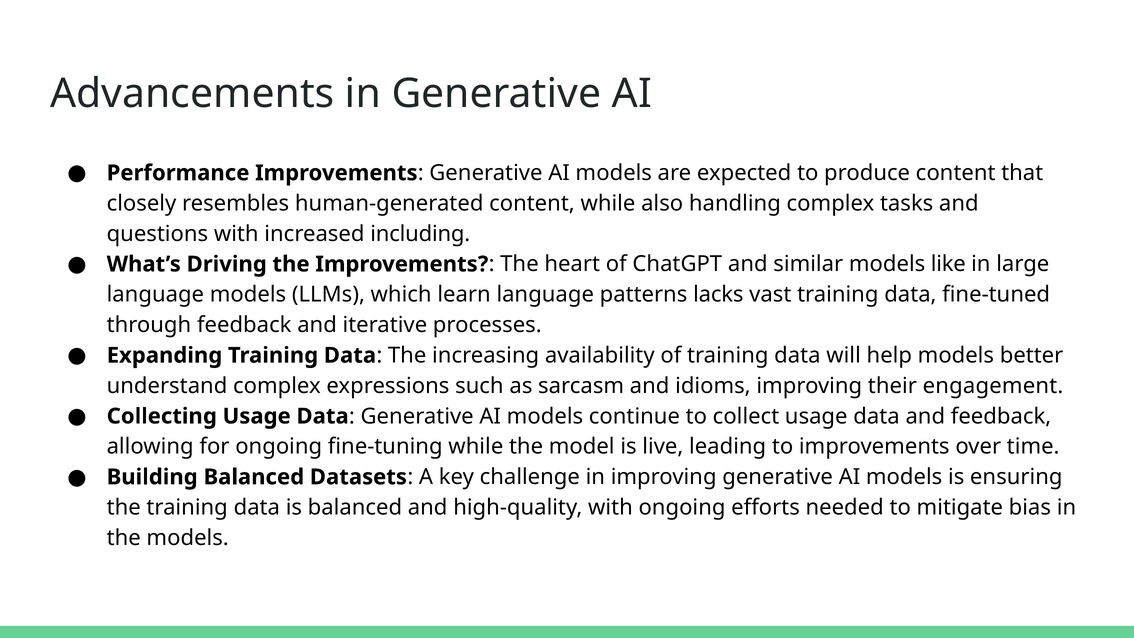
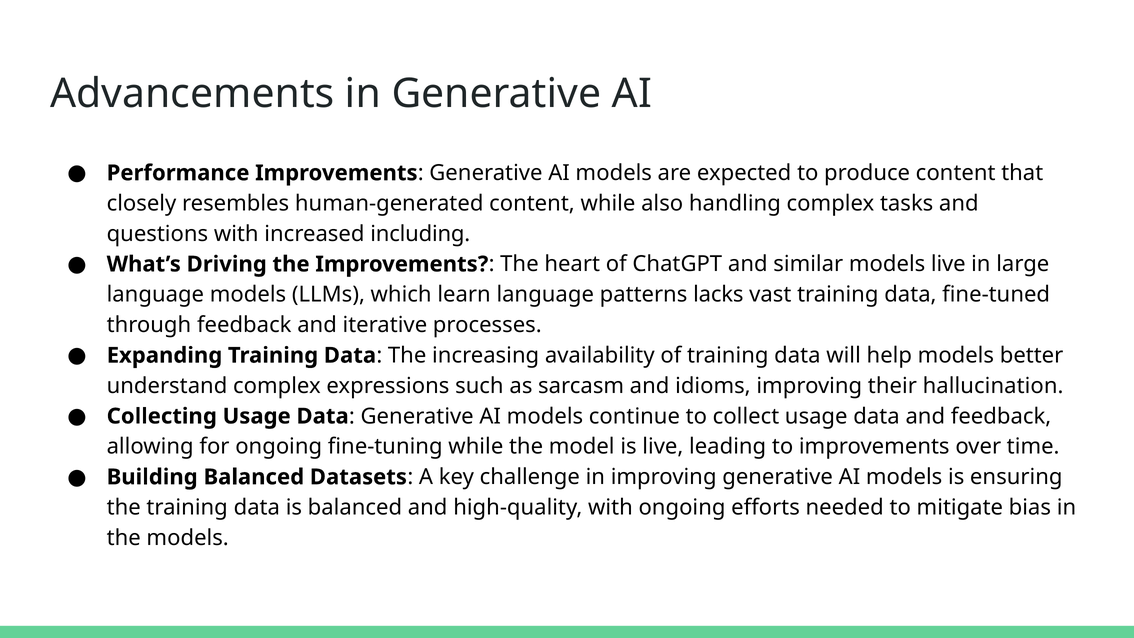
models like: like -> live (948, 264)
engagement: engagement -> hallucination (993, 386)
